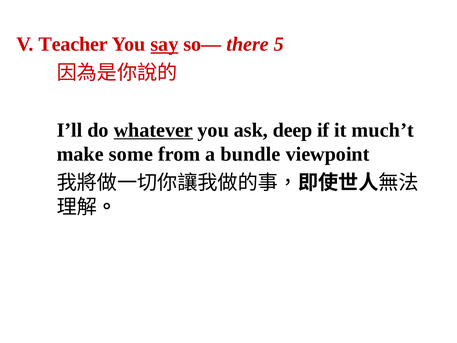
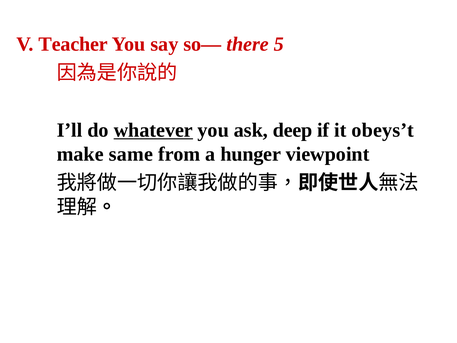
say underline: present -> none (164, 44)
much’t: much’t -> obeys’t (383, 130)
some: some -> same (131, 154)
bundle: bundle -> hunger (251, 154)
